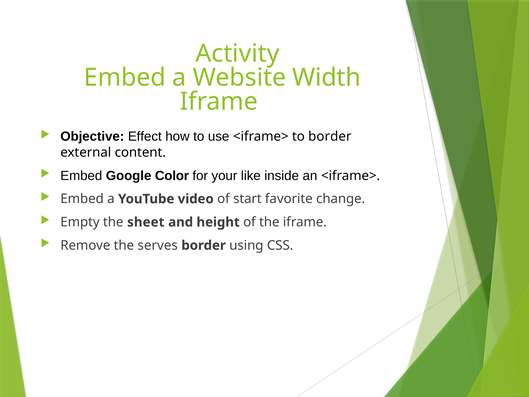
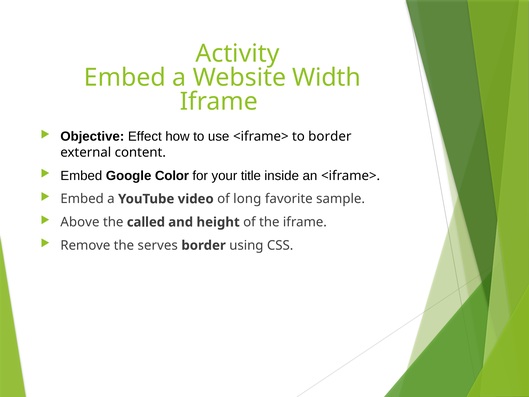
like: like -> title (251, 176)
start: start -> long (247, 199)
change: change -> sample (341, 199)
Empty: Empty -> Above (80, 222)
sheet: sheet -> called (146, 222)
